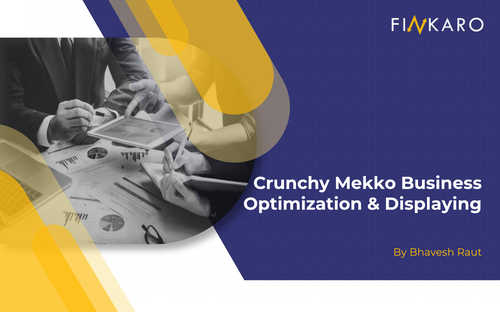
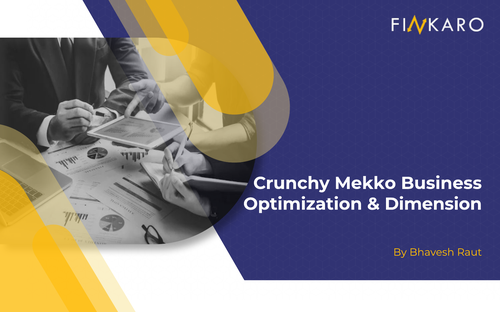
Displaying: Displaying -> Dimension (433, 204)
